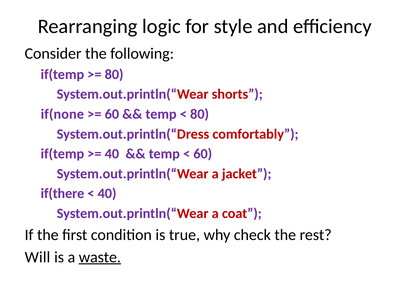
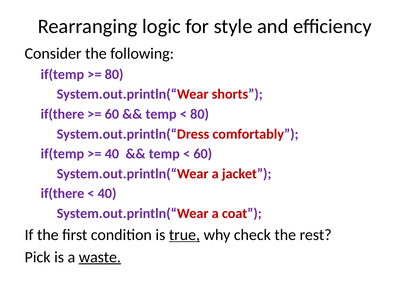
if(none: if(none -> if(there (62, 114)
true underline: none -> present (184, 235)
Will: Will -> Pick (38, 258)
